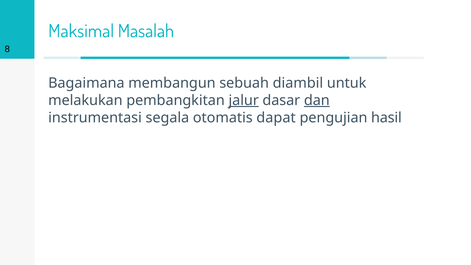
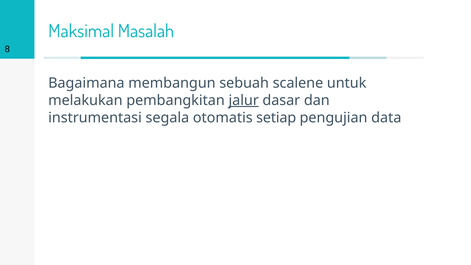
diambil: diambil -> scalene (298, 83)
dan underline: present -> none (317, 100)
dapat: dapat -> setiap (276, 118)
hasil: hasil -> data (386, 118)
